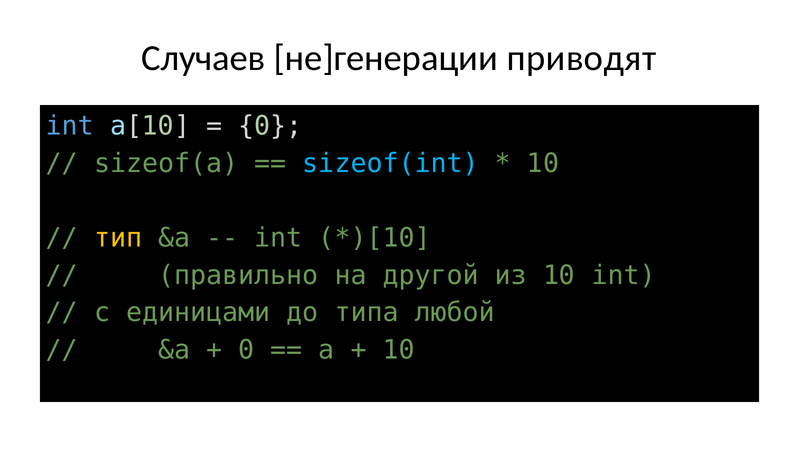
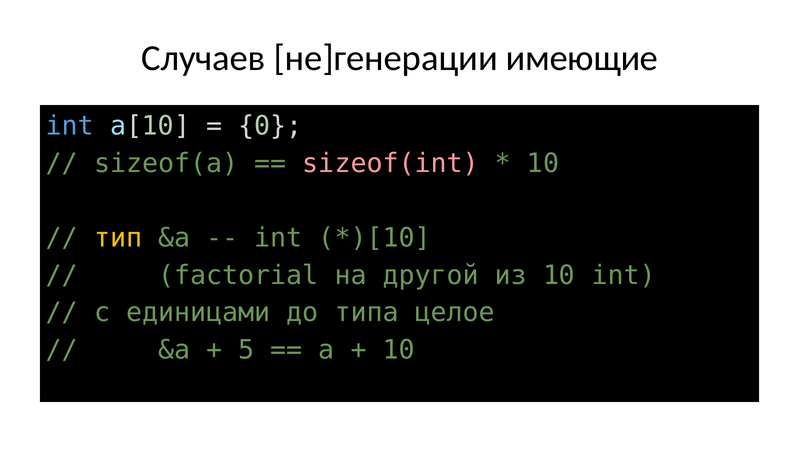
приводят: приводят -> имеющие (582, 58)
sizeof(int colour: light blue -> pink (391, 163)
правильно: правильно -> factorial (238, 275)
любой: любой -> целое (455, 312)
0: 0 -> 5 (246, 350)
